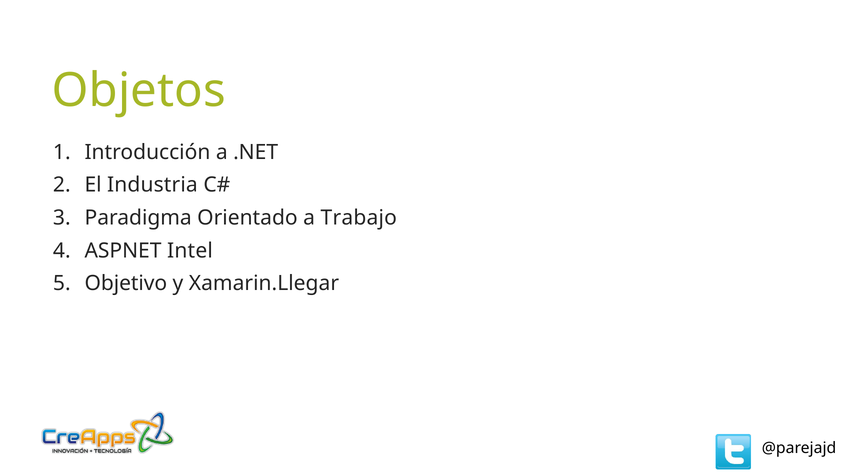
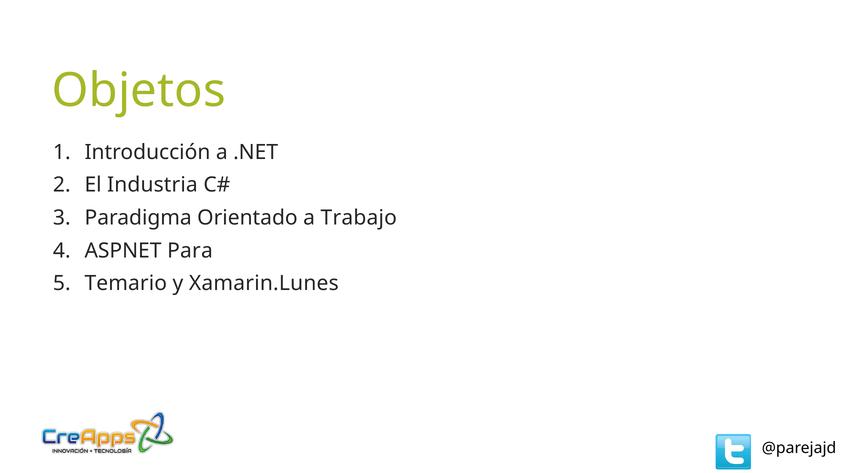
Intel: Intel -> Para (190, 251)
Objetivo: Objetivo -> Temario (126, 284)
Xamarin.Llegar: Xamarin.Llegar -> Xamarin.Lunes (264, 284)
